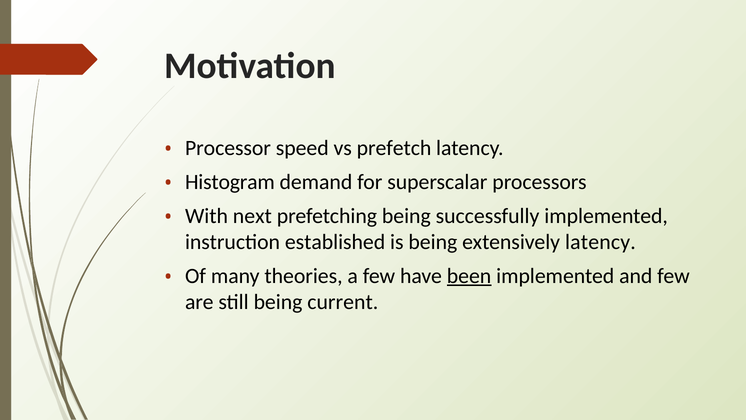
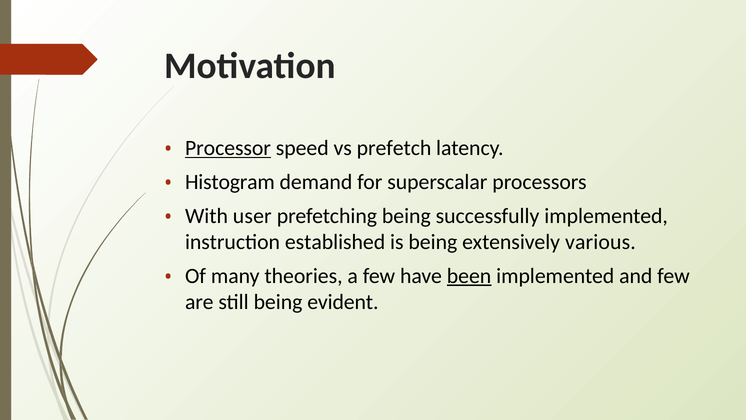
Processor underline: none -> present (228, 148)
next: next -> user (252, 216)
extensively latency: latency -> various (600, 242)
current: current -> evident (343, 302)
